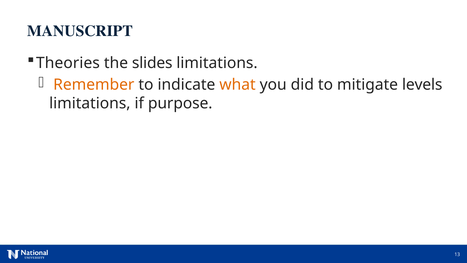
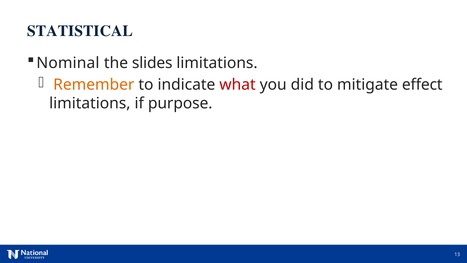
MANUSCRIPT: MANUSCRIPT -> STATISTICAL (80, 31)
Theories: Theories -> Nominal (68, 63)
what colour: orange -> red (238, 85)
levels: levels -> effect (422, 85)
